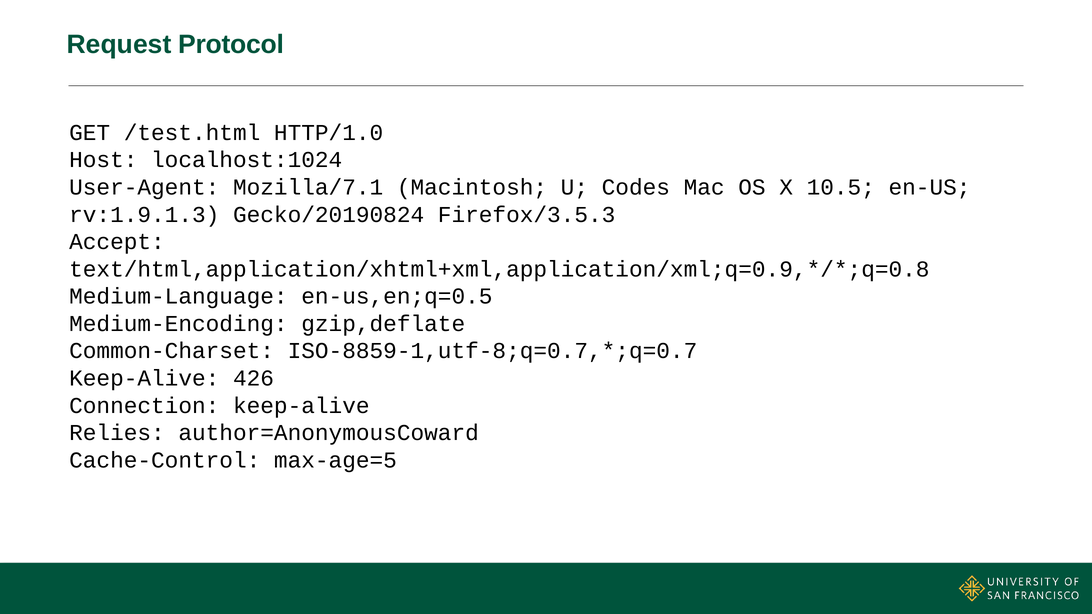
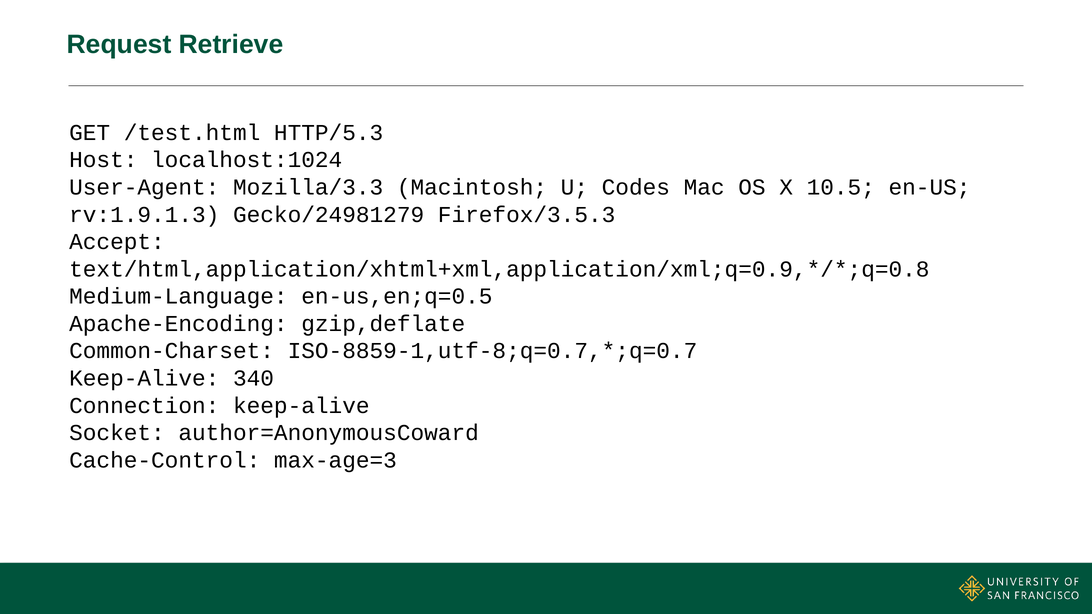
Protocol: Protocol -> Retrieve (231, 44)
HTTP/1.0: HTTP/1.0 -> HTTP/5.3 (329, 133)
Mozilla/7.1: Mozilla/7.1 -> Mozilla/3.3 (308, 187)
Gecko/20190824: Gecko/20190824 -> Gecko/24981279 (329, 215)
Medium-Encoding: Medium-Encoding -> Apache-Encoding (178, 324)
426: 426 -> 340 (254, 378)
Relies: Relies -> Socket (117, 433)
max-age=5: max-age=5 -> max-age=3 (335, 460)
